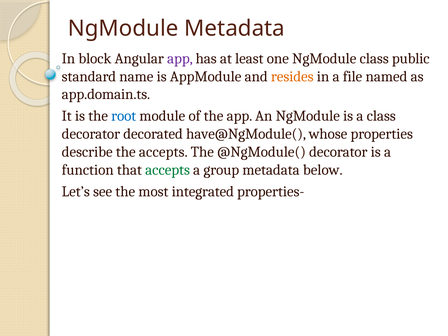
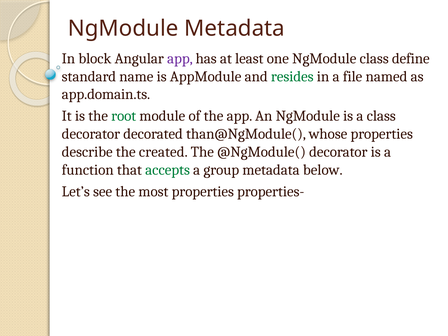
public: public -> define (411, 59)
resides colour: orange -> green (292, 76)
root colour: blue -> green (124, 116)
have@NgModule(: have@NgModule( -> than@NgModule( (246, 134)
the accepts: accepts -> created (163, 152)
most integrated: integrated -> properties (203, 191)
